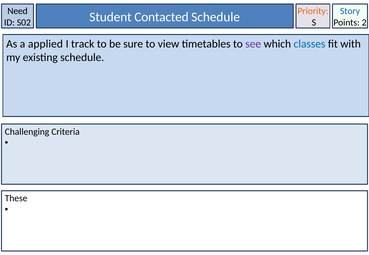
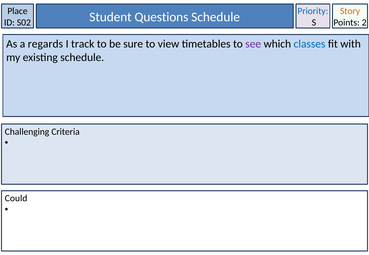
Need: Need -> Place (18, 11)
Priority colour: orange -> blue (313, 11)
Story colour: blue -> orange (350, 11)
Contacted: Contacted -> Questions (161, 17)
applied: applied -> regards (45, 44)
These: These -> Could (16, 199)
